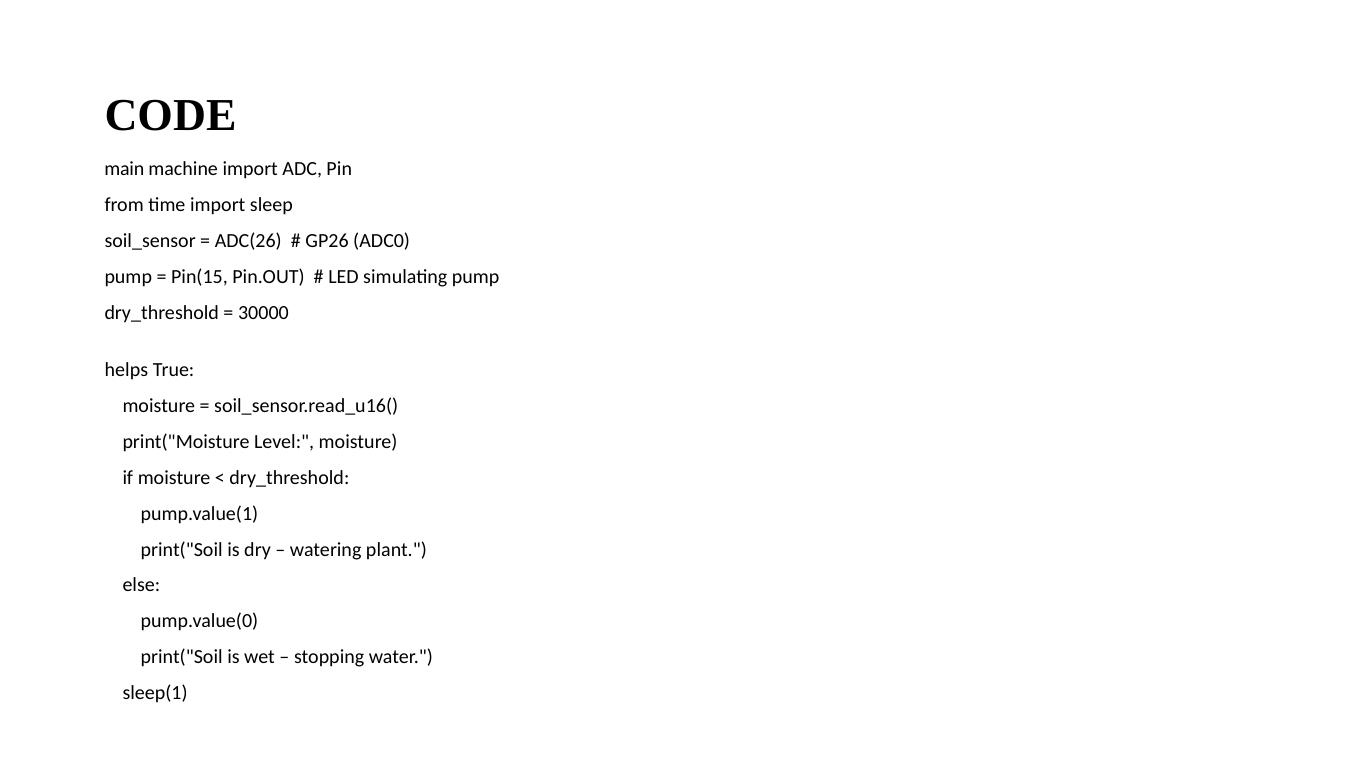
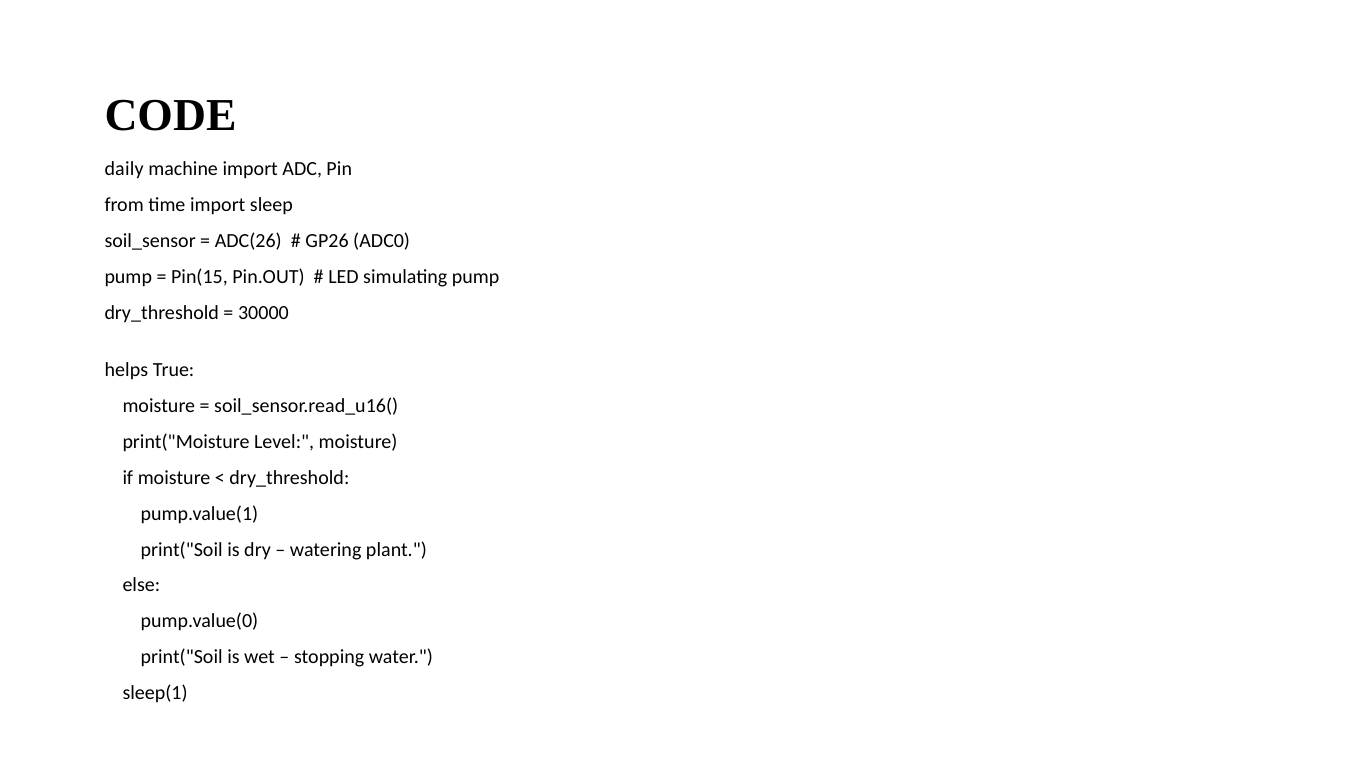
main: main -> daily (124, 169)
